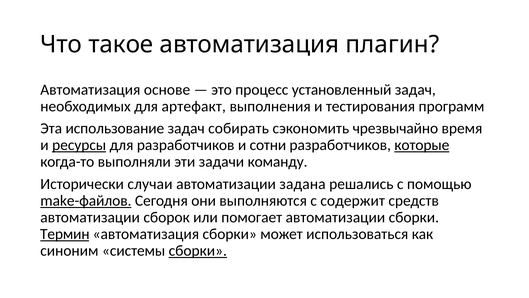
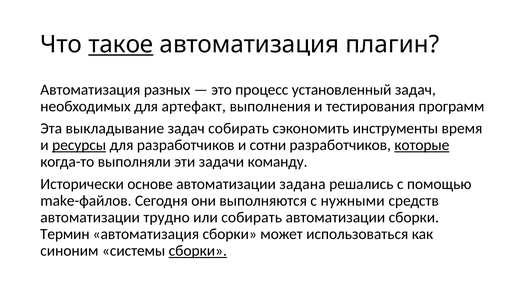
такое underline: none -> present (121, 44)
основе: основе -> разных (167, 89)
использование: использование -> выкладывание (115, 128)
чрезвычайно: чрезвычайно -> инструменты (395, 128)
случаи: случаи -> основе (150, 184)
make-файлов underline: present -> none (86, 200)
содержит: содержит -> нужными (353, 200)
сборок: сборок -> трудно (167, 217)
или помогает: помогает -> собирать (252, 217)
Термин underline: present -> none (65, 234)
